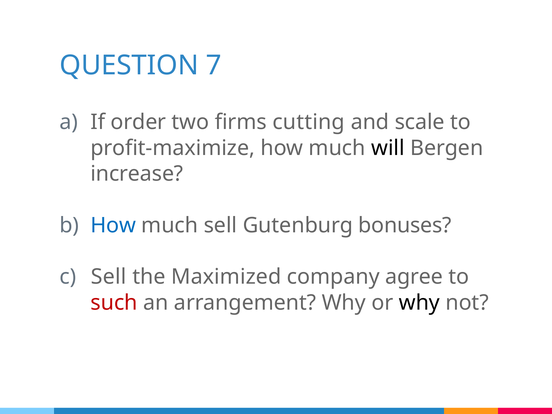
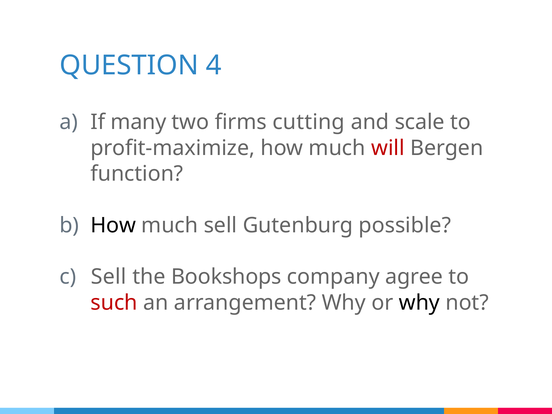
7: 7 -> 4 (214, 65)
order: order -> many (138, 122)
will colour: black -> red (388, 148)
increase: increase -> function (137, 174)
How colour: blue -> black (113, 225)
bonuses: bonuses -> possible (405, 225)
Maximized: Maximized -> Bookshops (226, 277)
